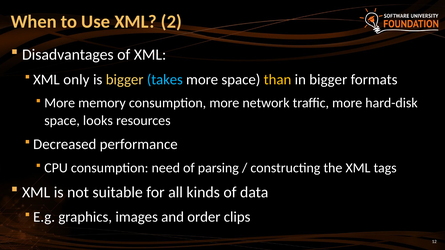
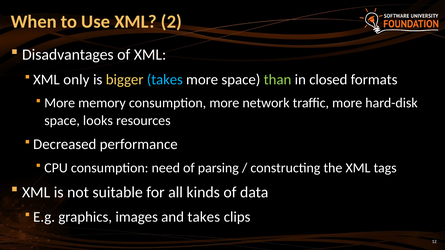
than colour: yellow -> light green (277, 80)
in bigger: bigger -> closed (328, 80)
and order: order -> takes (204, 217)
